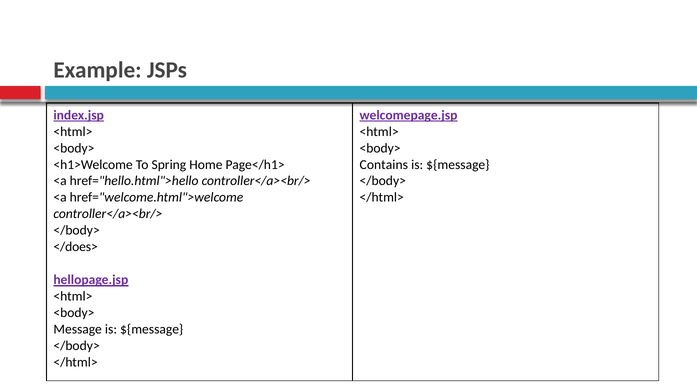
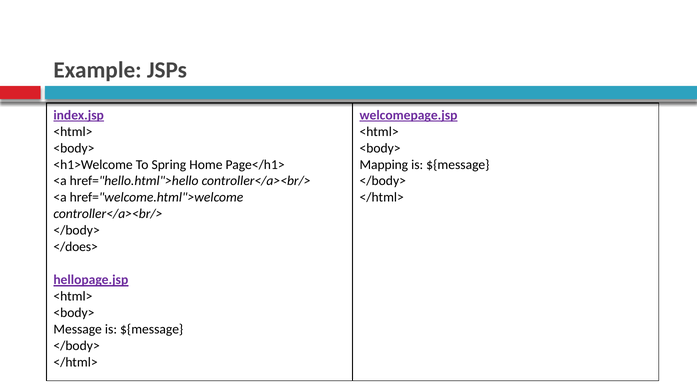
Contains: Contains -> Mapping (384, 165)
